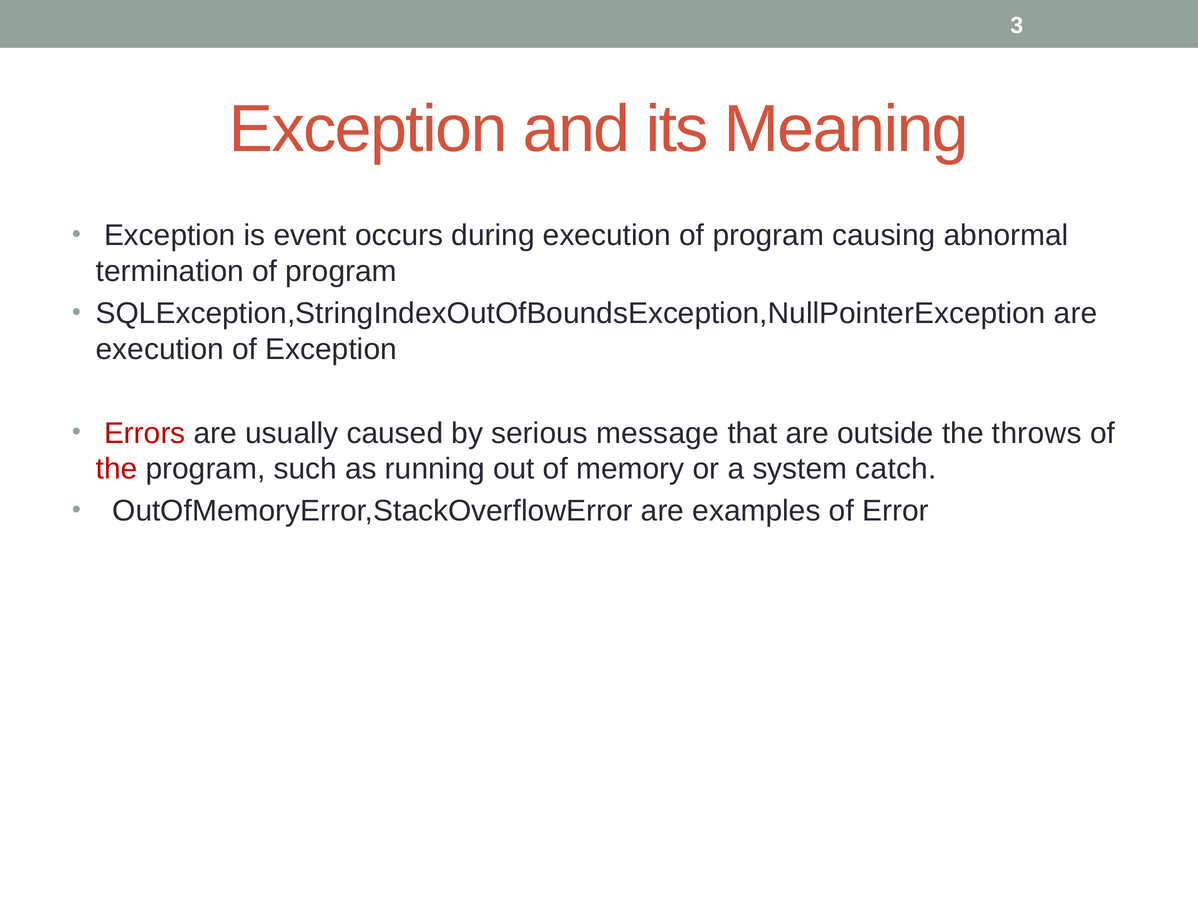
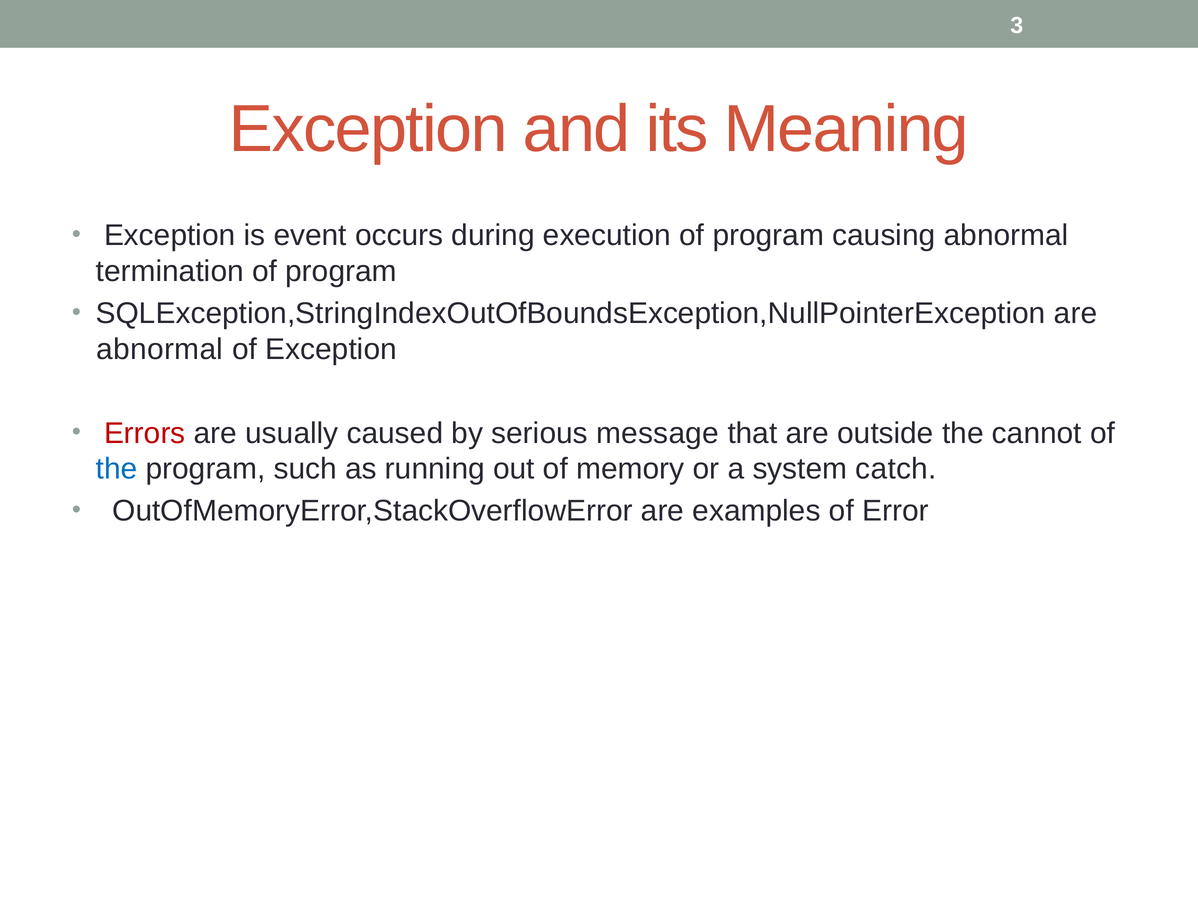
execution: execution -> abnormal (160, 350)
throws: throws -> cannot (1037, 433)
the colour: red -> blue (117, 469)
